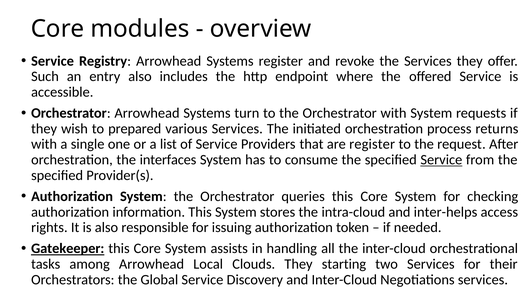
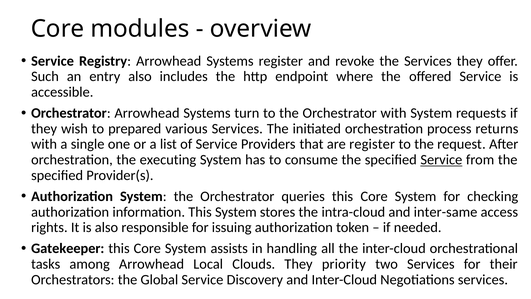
interfaces: interfaces -> executing (168, 160)
inter-helps: inter-helps -> inter-same (446, 212)
Gatekeeper underline: present -> none (68, 248)
starting: starting -> priority (344, 264)
